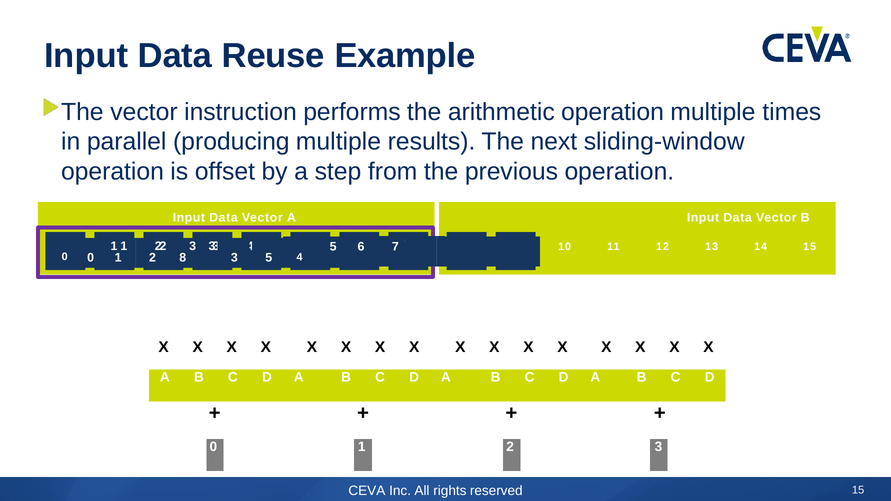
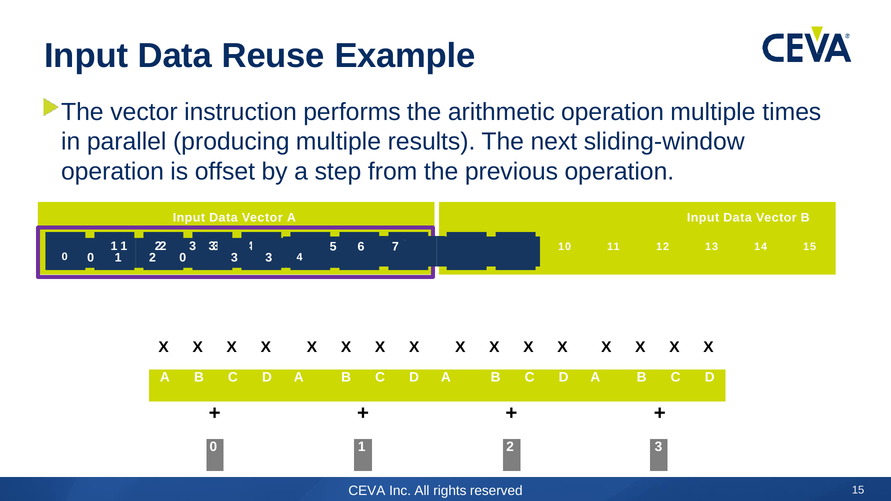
2 8: 8 -> 0 (183, 258)
3 5: 5 -> 3 (269, 258)
